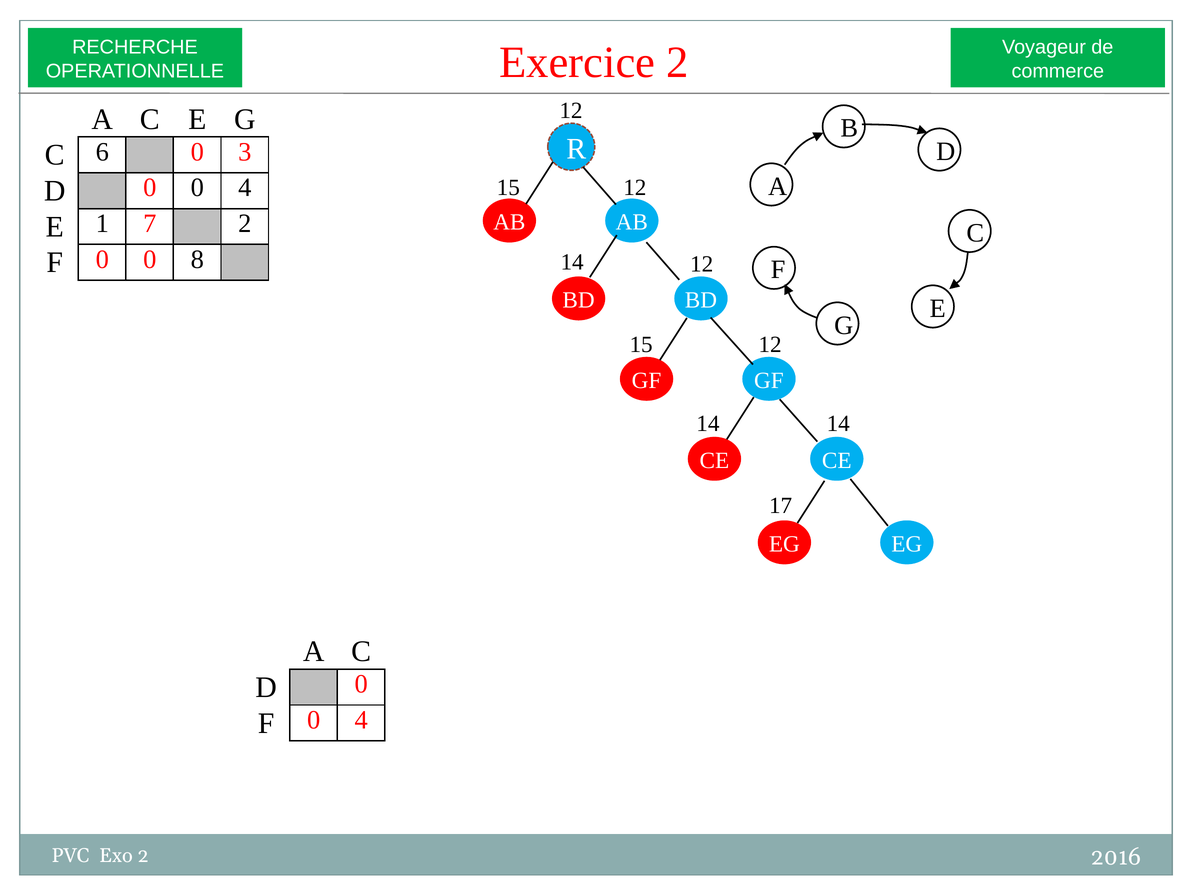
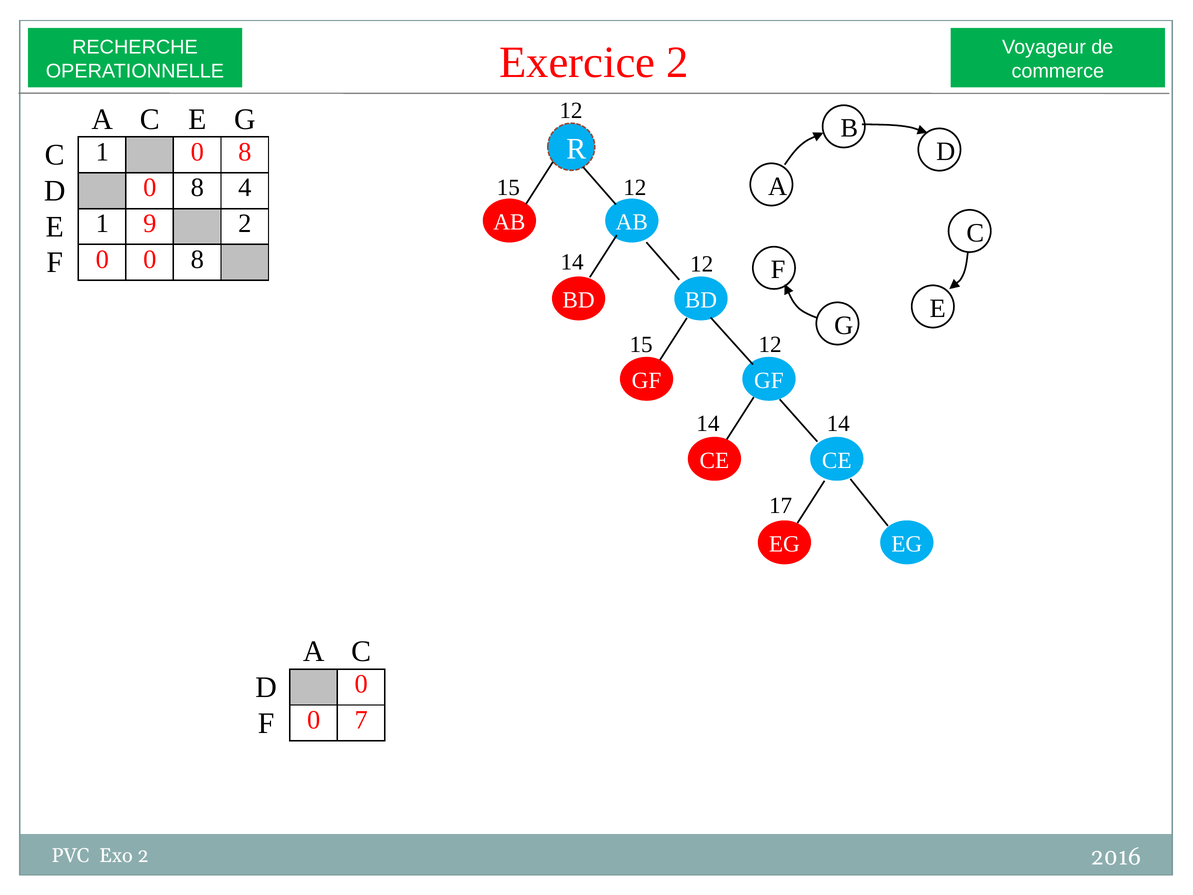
C 6: 6 -> 1 (102, 152)
3: 3 -> 8 (245, 152)
D 0 0: 0 -> 8 (197, 188)
7: 7 -> 9 (150, 223)
F 0 4: 4 -> 7 (361, 720)
